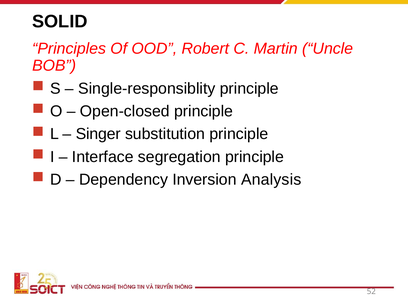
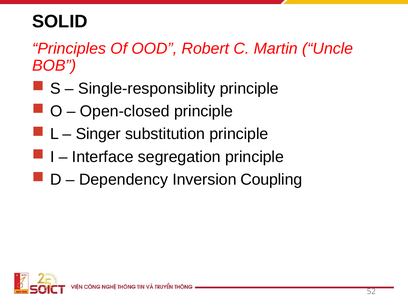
Analysis: Analysis -> Coupling (271, 180)
